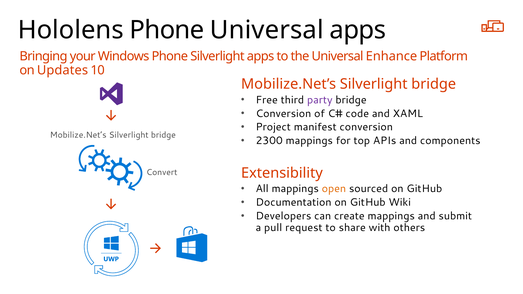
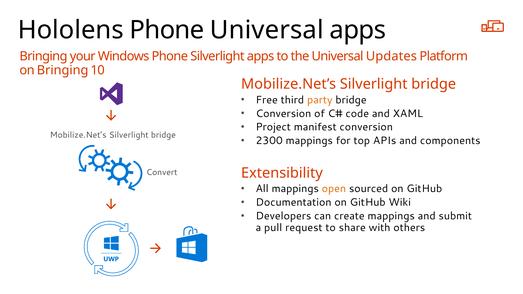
Enhance: Enhance -> Updates (391, 56)
on Updates: Updates -> Bringing (63, 70)
party colour: purple -> orange (320, 100)
